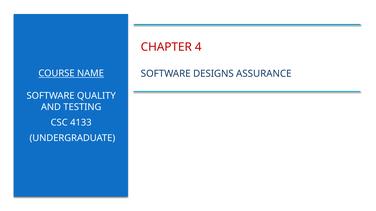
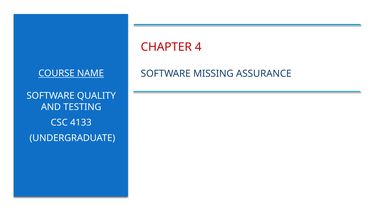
DESIGNS: DESIGNS -> MISSING (213, 74)
